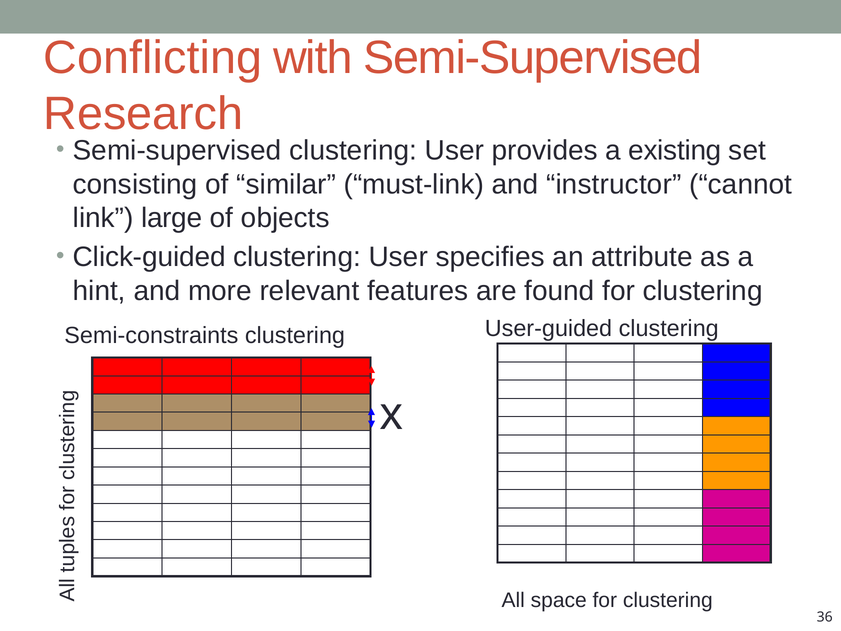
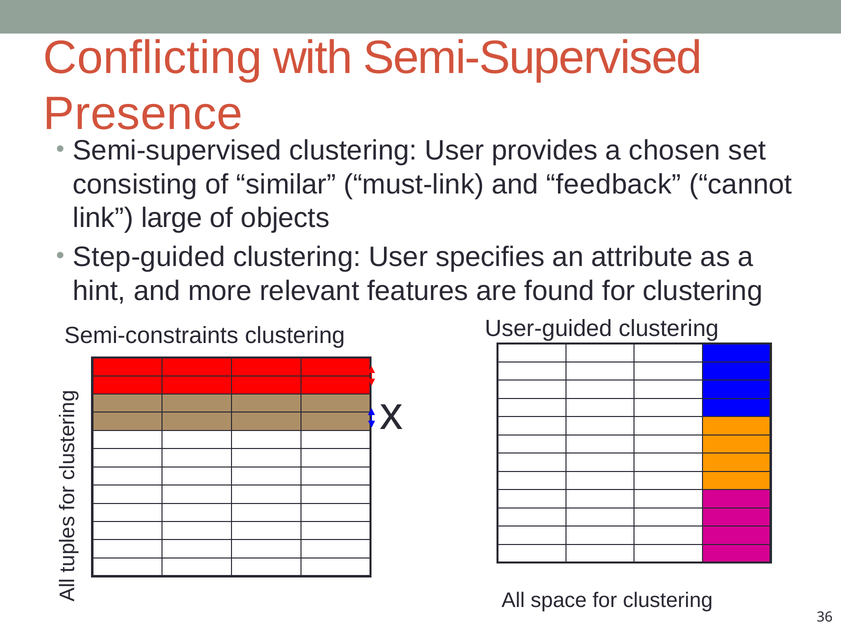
Research: Research -> Presence (143, 114)
existing: existing -> chosen (675, 151)
instructor: instructor -> feedback (614, 184)
Click-guided: Click-guided -> Step-guided (149, 257)
